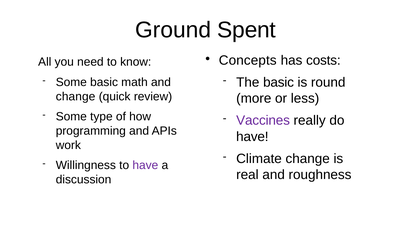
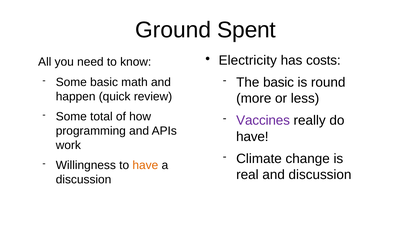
Concepts: Concepts -> Electricity (248, 60)
change: change -> happen (76, 96)
type: type -> total (101, 117)
have colour: purple -> orange (145, 165)
and roughness: roughness -> discussion (320, 175)
